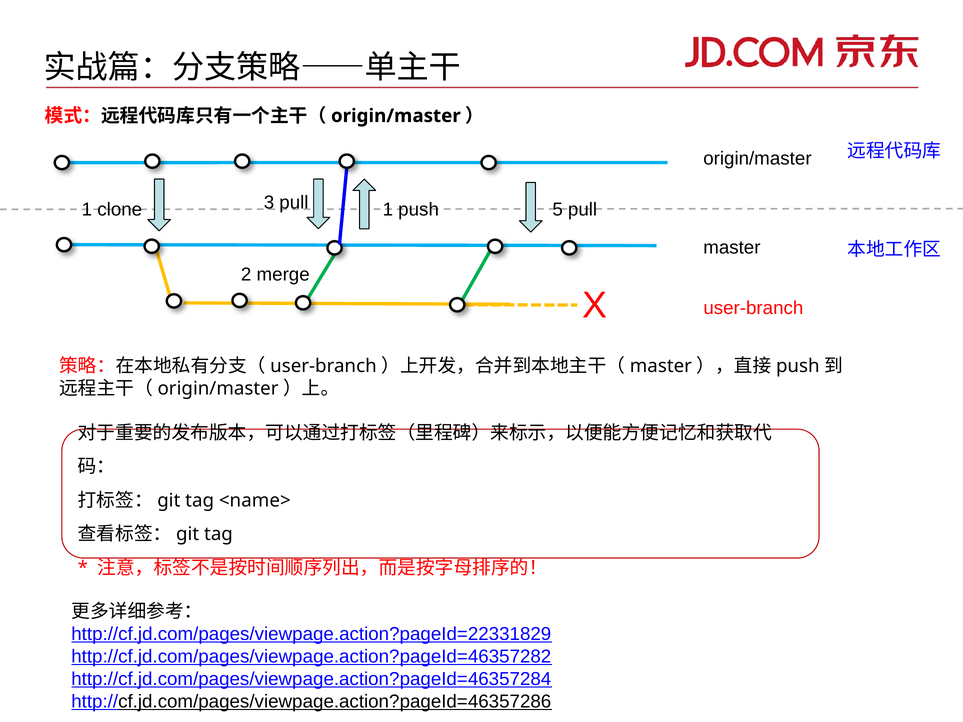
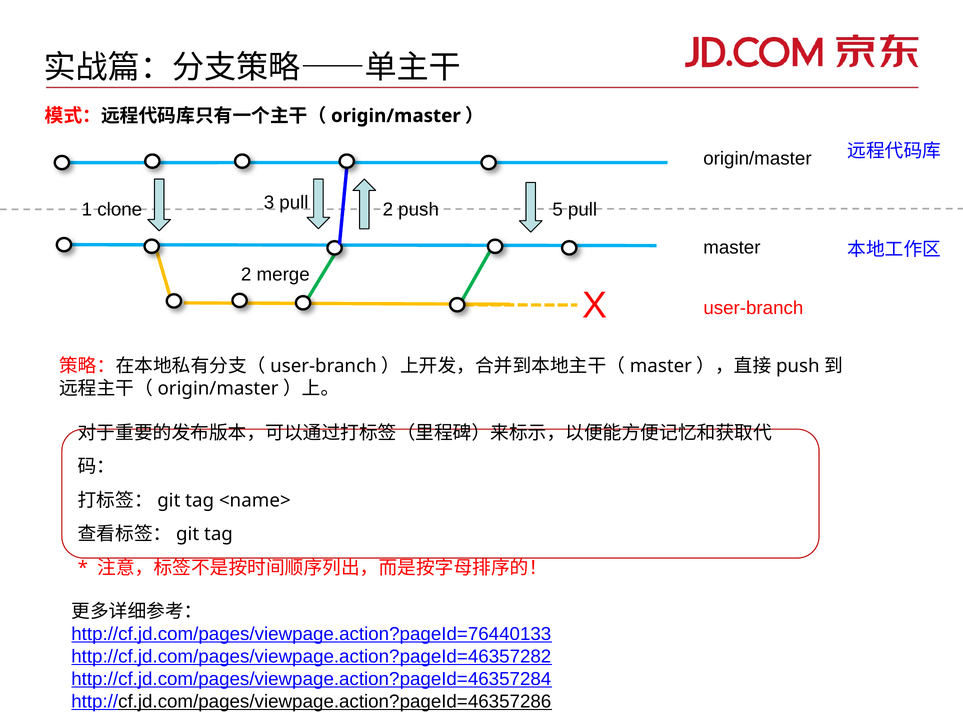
pull 1: 1 -> 2 (388, 210)
http://cf.jd.com/pages/viewpage.action?pageId=22331829: http://cf.jd.com/pages/viewpage.action?pageId=22331829 -> http://cf.jd.com/pages/viewpage.action?pageId=76440133 (311, 634)
